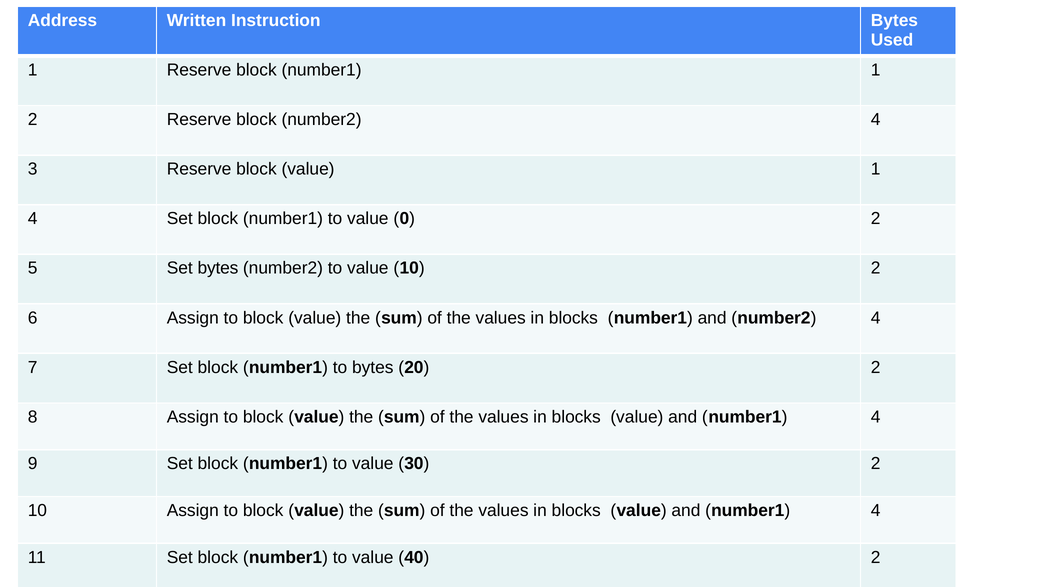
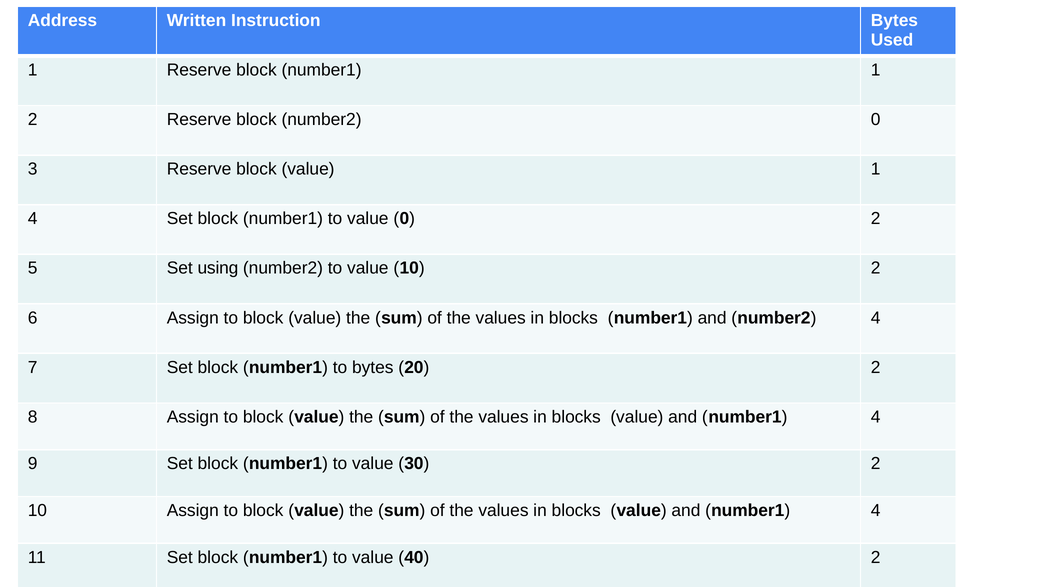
block number2 4: 4 -> 0 (876, 120)
Set bytes: bytes -> using (218, 268)
